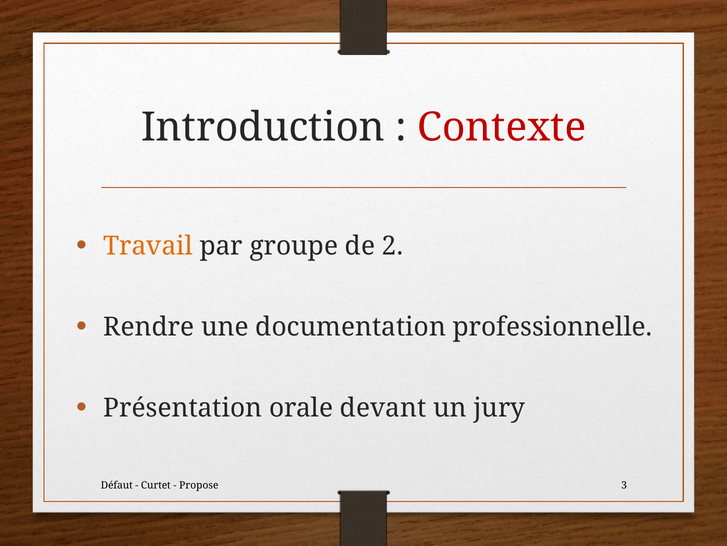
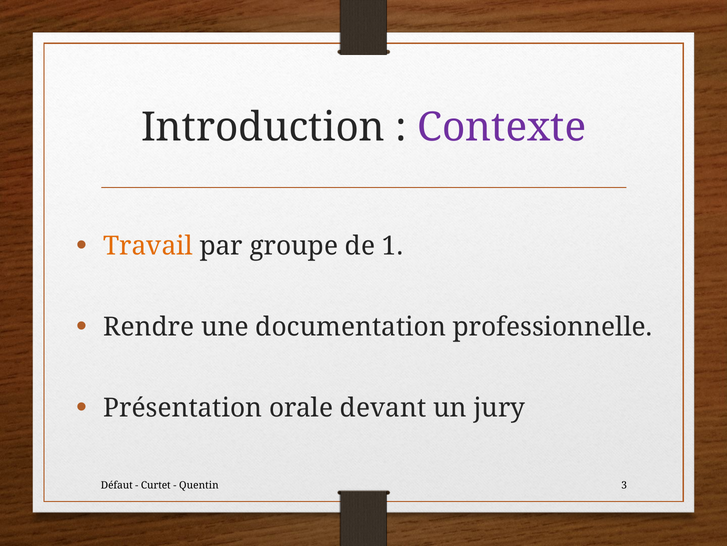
Contexte colour: red -> purple (502, 127)
2: 2 -> 1 (393, 246)
Propose: Propose -> Quentin (199, 485)
